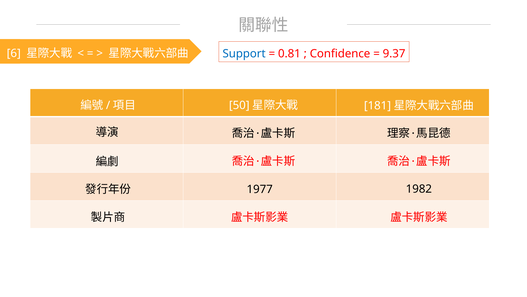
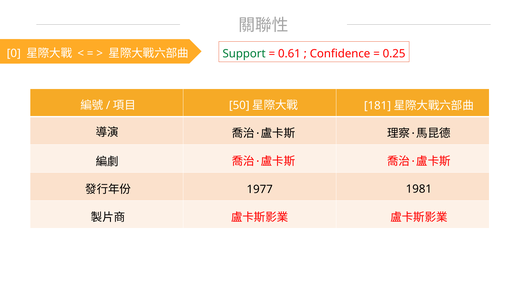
6: 6 -> 0 (14, 53)
Support colour: blue -> green (244, 54)
0.81: 0.81 -> 0.61 (289, 54)
9.37: 9.37 -> 0.25 (394, 54)
1982: 1982 -> 1981 (419, 189)
